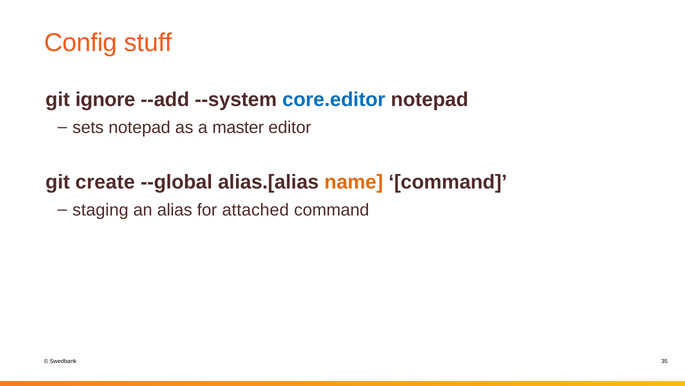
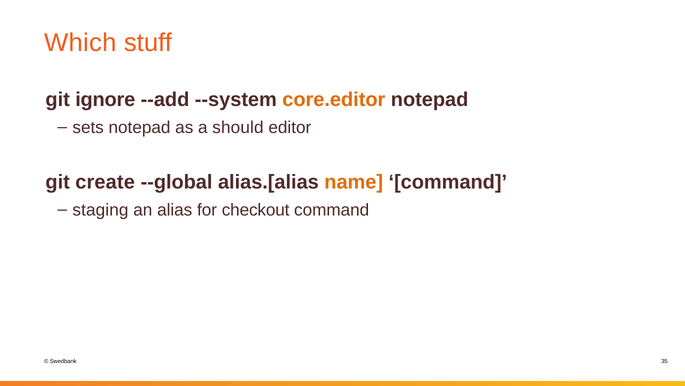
Config: Config -> Which (80, 43)
core.editor colour: blue -> orange (334, 100)
master: master -> should (238, 127)
attached: attached -> checkout (256, 210)
